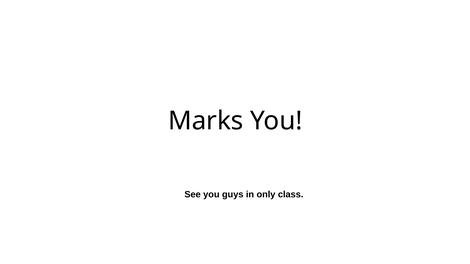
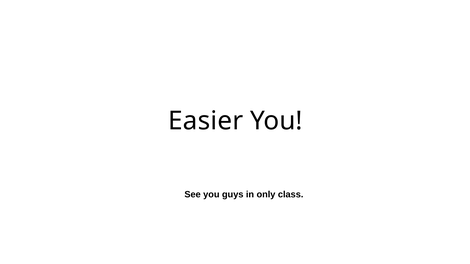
Marks: Marks -> Easier (206, 121)
